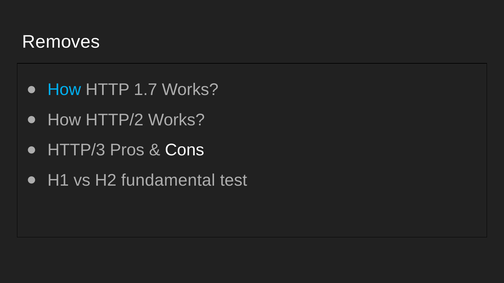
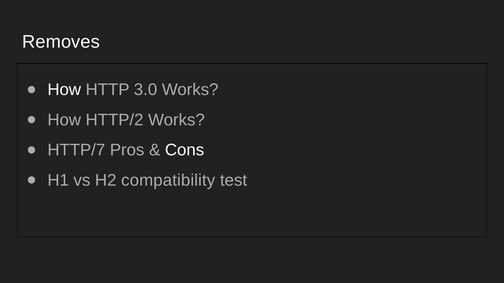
How colour: light blue -> white (64, 90)
1.7: 1.7 -> 3.0 (146, 90)
HTTP/3: HTTP/3 -> HTTP/7 (76, 150)
fundamental: fundamental -> compatibility (168, 181)
